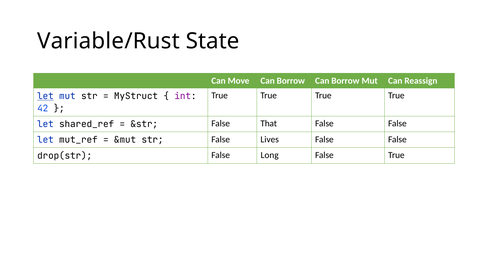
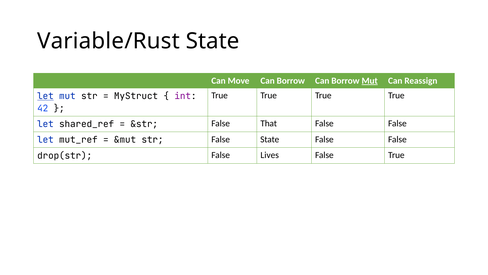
Mut underline: none -> present (370, 81)
False Lives: Lives -> State (270, 139)
Long: Long -> Lives (270, 155)
